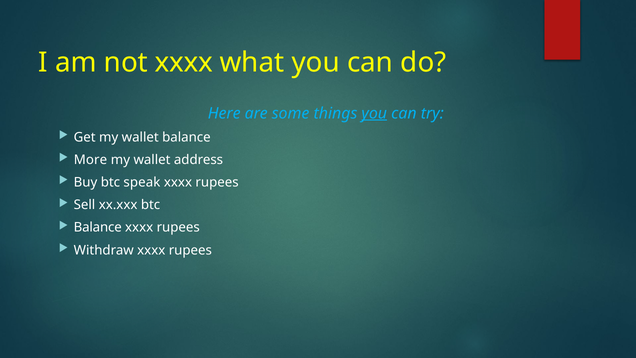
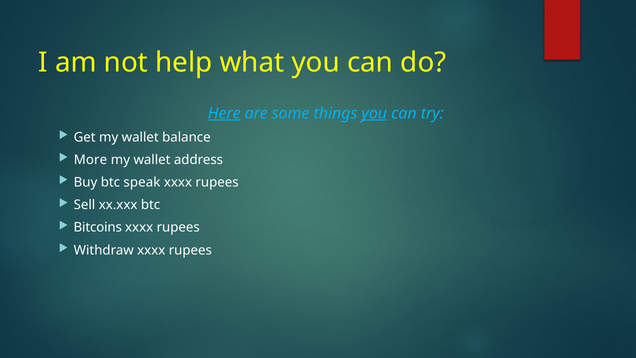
not xxxx: xxxx -> help (184, 63)
Here underline: none -> present (224, 113)
Balance: Balance -> Bitcoins (98, 227)
